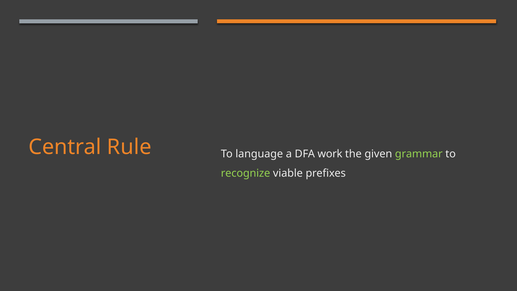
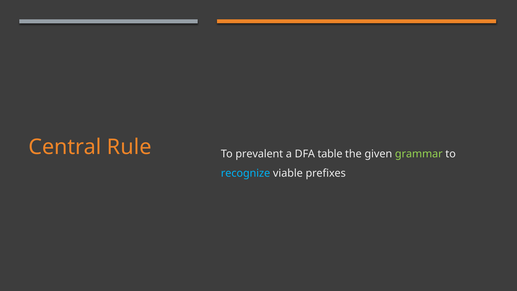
language: language -> prevalent (259, 154)
work: work -> table (330, 154)
recognize colour: light green -> light blue (246, 173)
